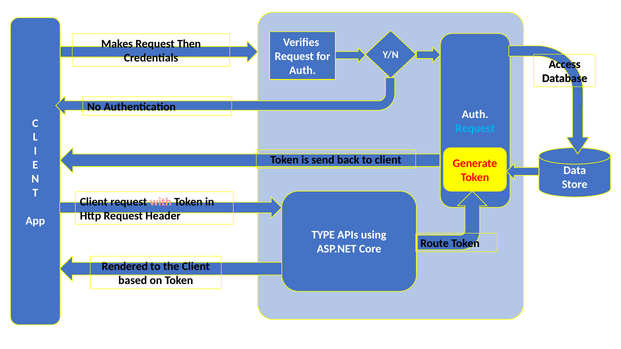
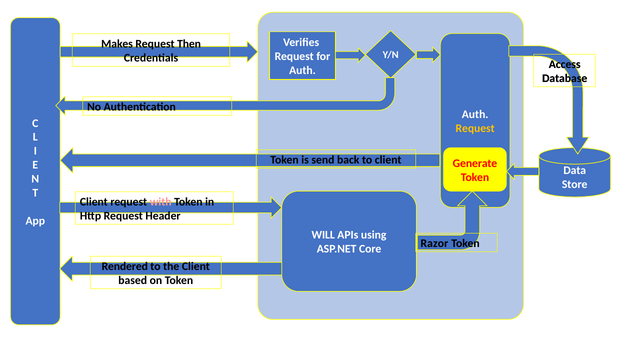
Request colour: light blue -> yellow (475, 128)
TYPE: TYPE -> WILL (323, 235)
Route: Route -> Razor (434, 244)
